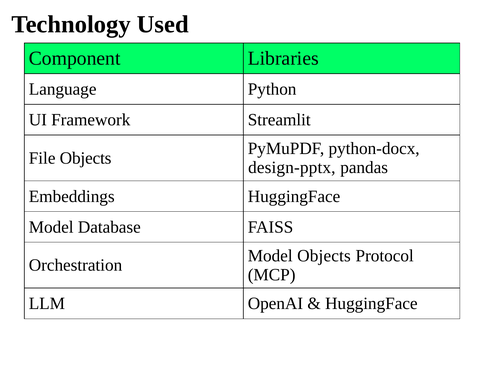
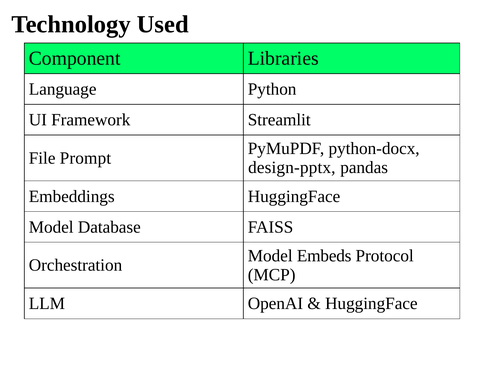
File Objects: Objects -> Prompt (85, 158)
Model Objects: Objects -> Embeds (324, 255)
